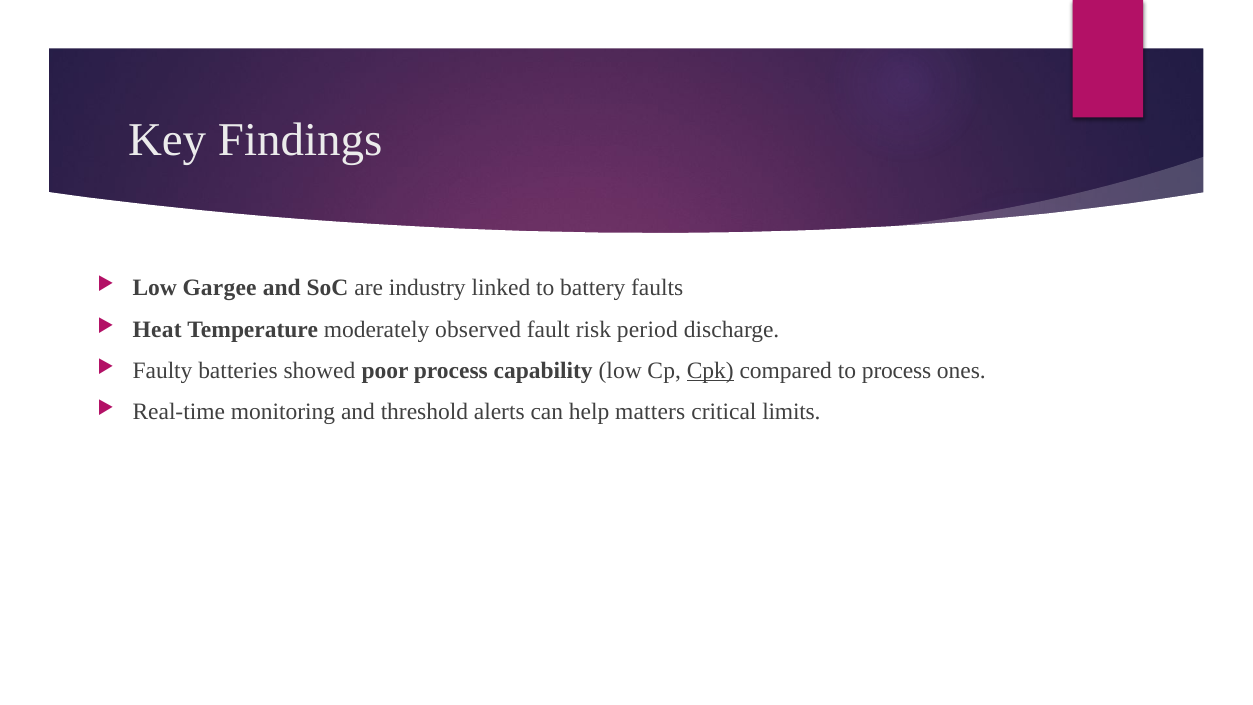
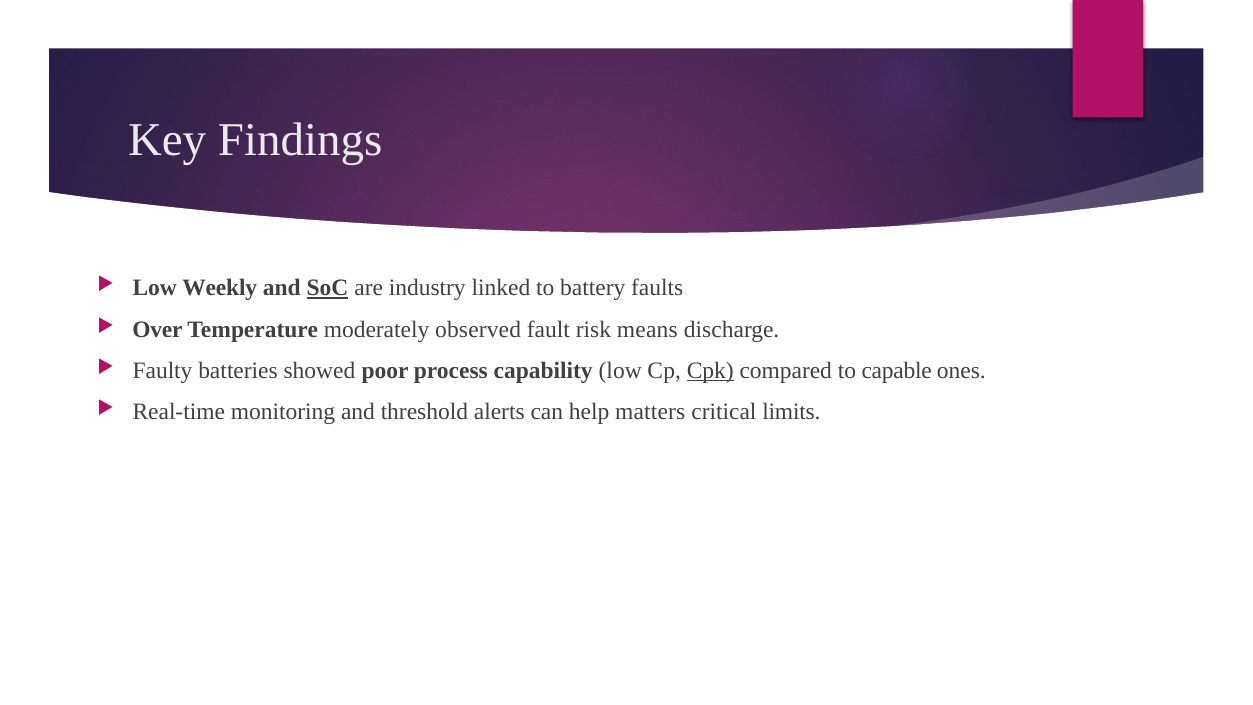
Gargee: Gargee -> Weekly (220, 288)
SoC underline: none -> present (327, 288)
Heat: Heat -> Over (157, 329)
period: period -> means (647, 329)
to process: process -> capable (897, 371)
